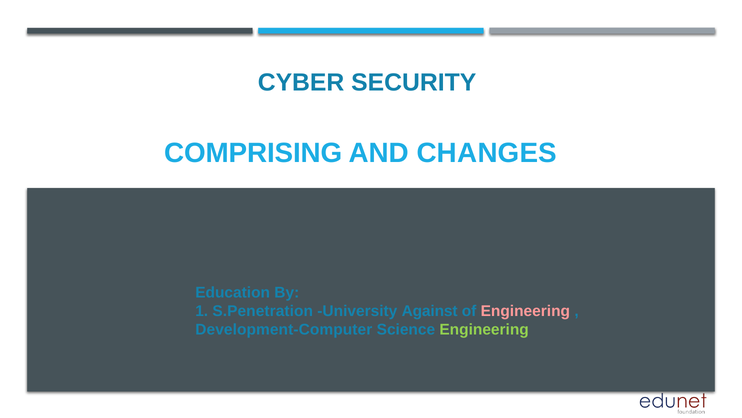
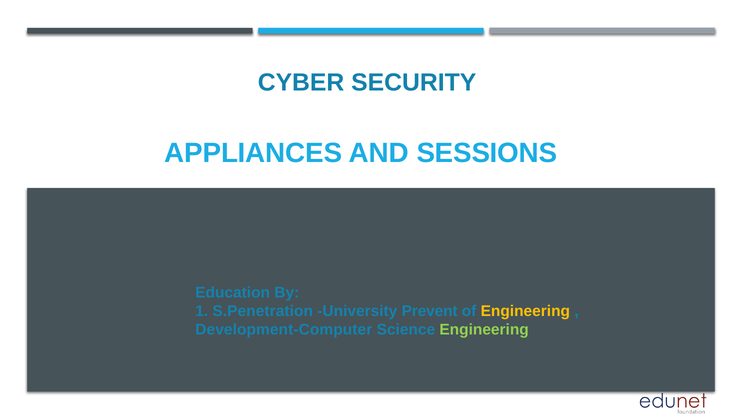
COMPRISING: COMPRISING -> APPLIANCES (253, 153)
CHANGES: CHANGES -> SESSIONS (487, 153)
Against: Against -> Prevent (430, 311)
Engineering colour: pink -> yellow (525, 311)
